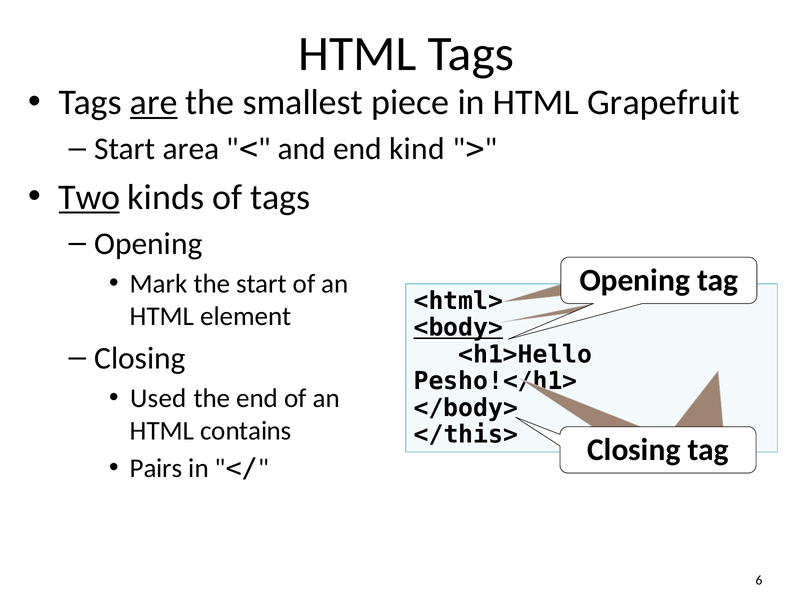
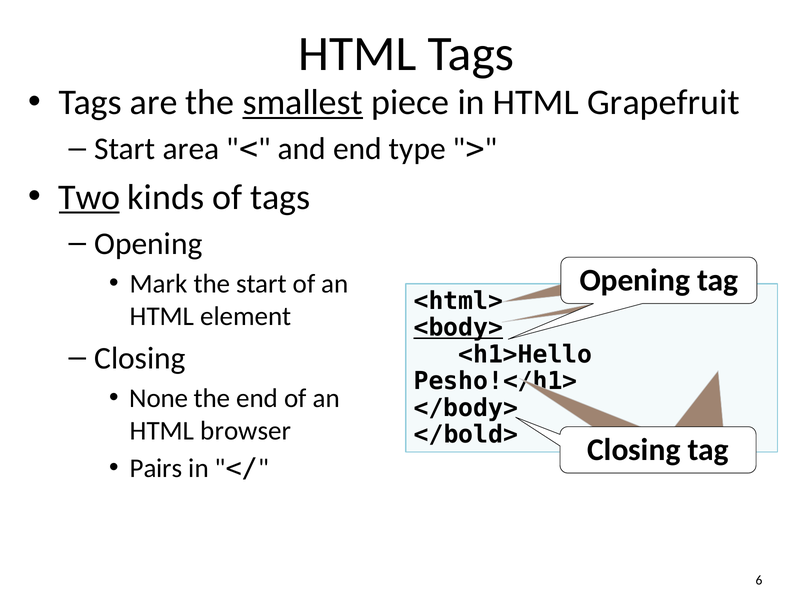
are underline: present -> none (154, 103)
smallest underline: none -> present (303, 103)
kind: kind -> type (417, 149)
Used: Used -> None (159, 398)
contains: contains -> browser (246, 431)
</this>: </this> -> </bold> (466, 435)
